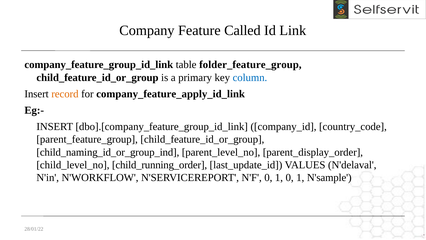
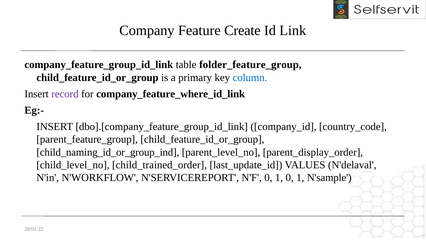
Called: Called -> Create (242, 30)
record colour: orange -> purple (65, 94)
company_feature_apply_id_link: company_feature_apply_id_link -> company_feature_where_id_link (171, 94)
child_running_order: child_running_order -> child_trained_order (160, 165)
